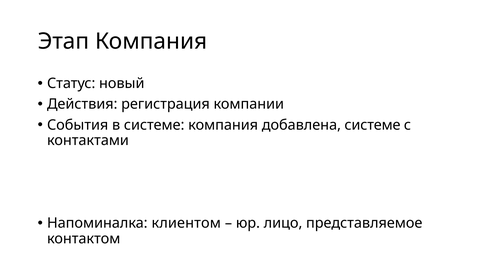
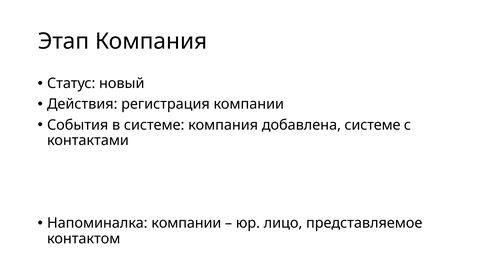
Напоминалка клиентом: клиентом -> компании (186, 224)
